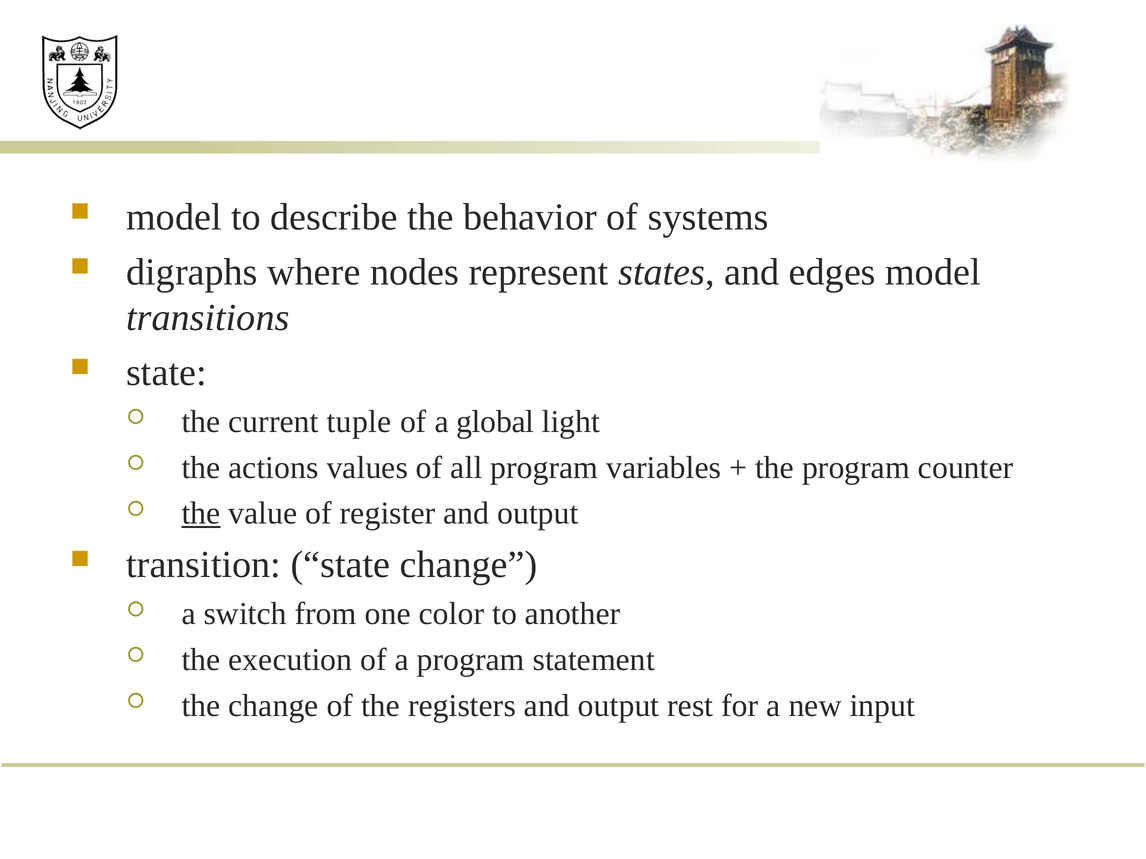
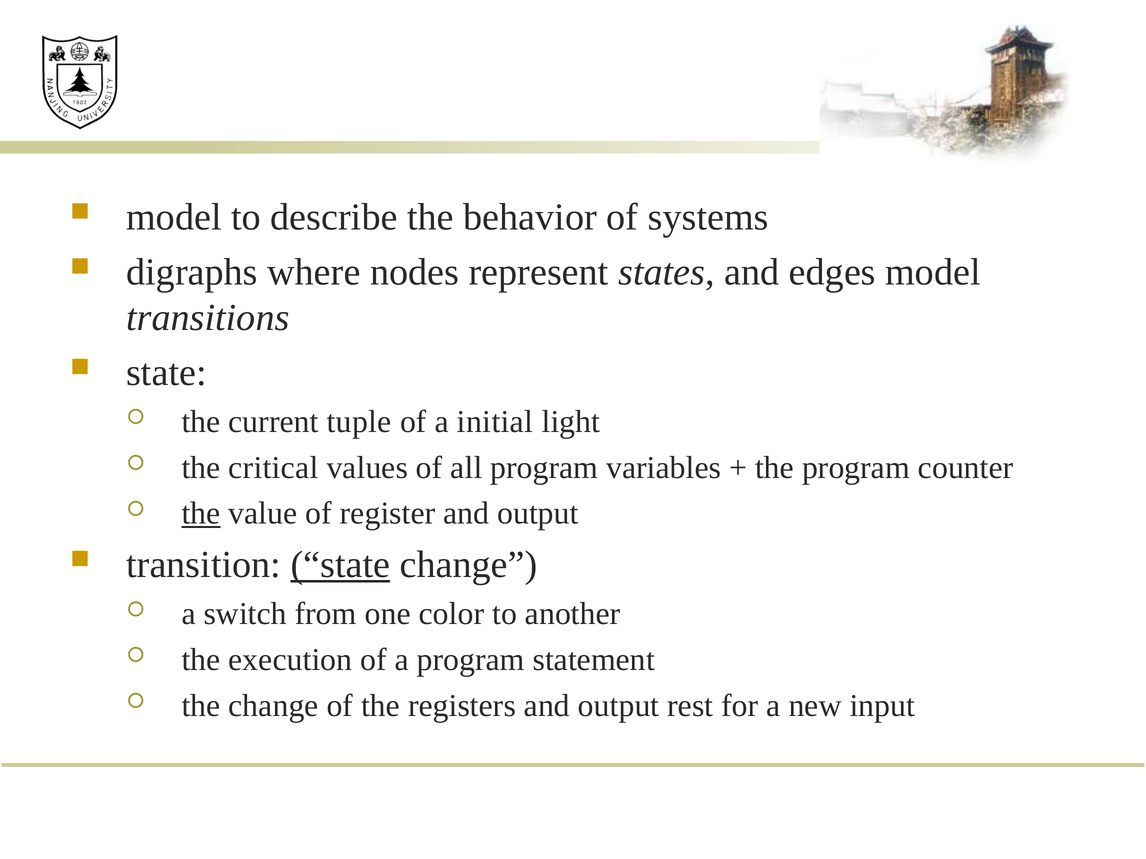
global: global -> initial (495, 422)
actions: actions -> critical (273, 468)
state underline: none -> present (340, 565)
